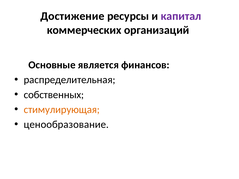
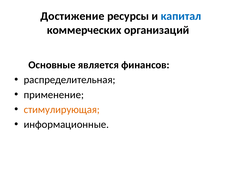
капитал colour: purple -> blue (181, 16)
собственных: собственных -> применение (54, 95)
ценообразование: ценообразование -> информационные (66, 125)
